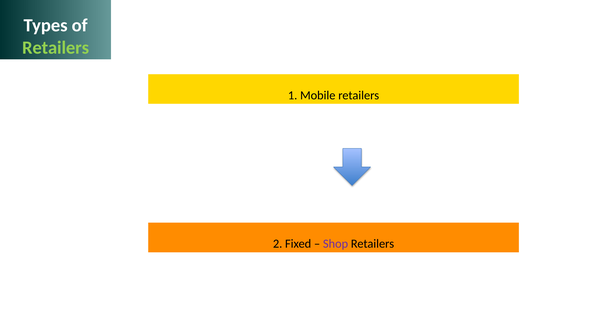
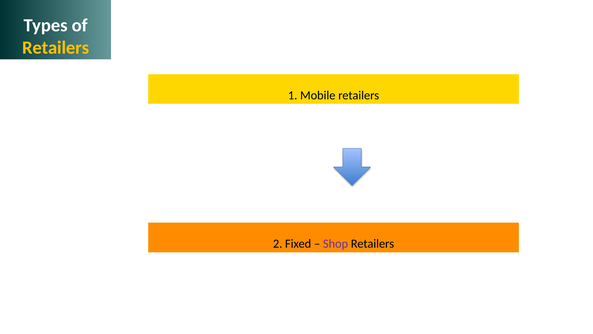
Retailers colour: light green -> yellow (56, 48)
